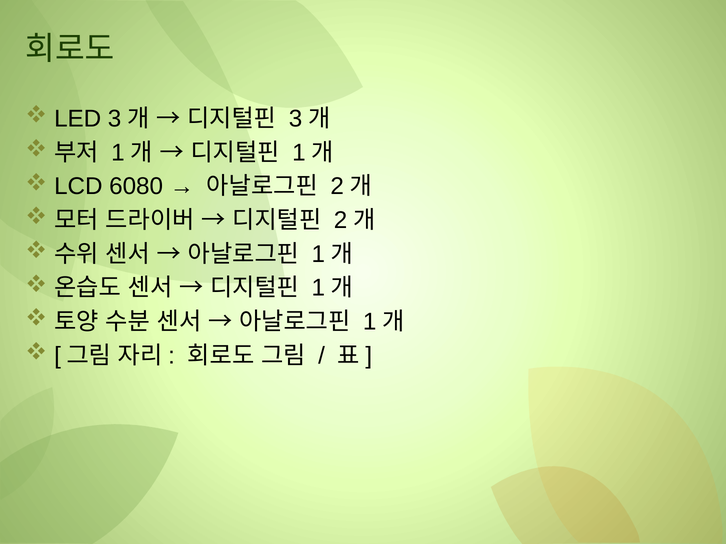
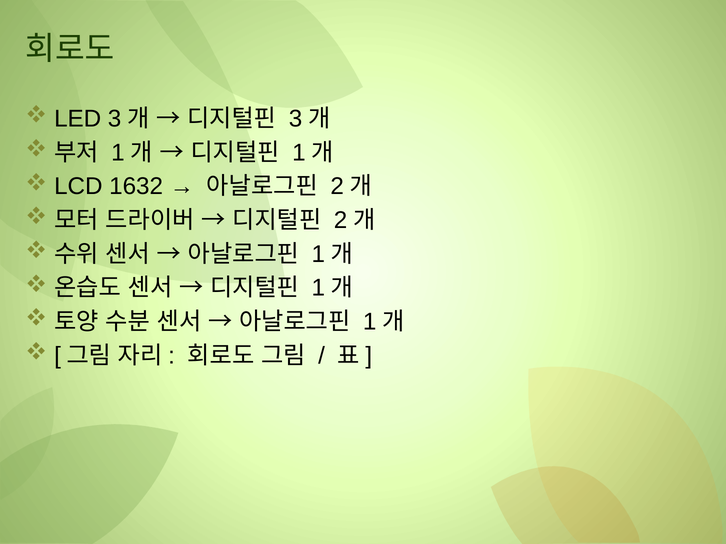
6080: 6080 -> 1632 (136, 187)
